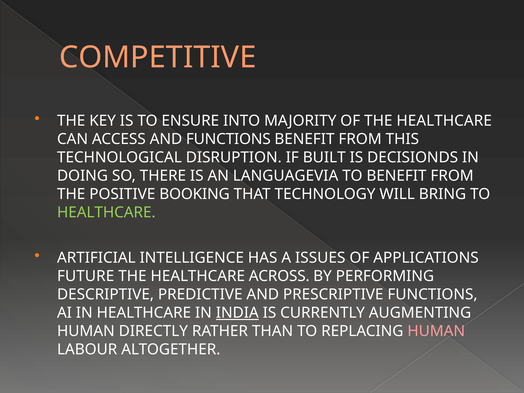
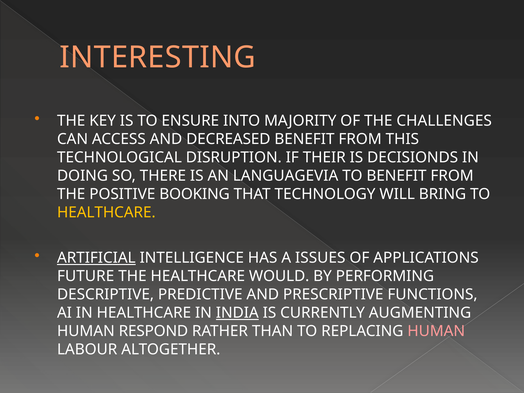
COMPETITIVE: COMPETITIVE -> INTERESTING (158, 58)
OF THE HEALTHCARE: HEALTHCARE -> CHALLENGES (444, 121)
AND FUNCTIONS: FUNCTIONS -> DECREASED (228, 139)
BUILT: BUILT -> THEIR (324, 157)
HEALTHCARE colour: light green -> yellow (106, 212)
ARTIFICIAL underline: none -> present (96, 258)
ACROSS: ACROSS -> WOULD (279, 276)
DIRECTLY: DIRECTLY -> RESPOND (153, 331)
